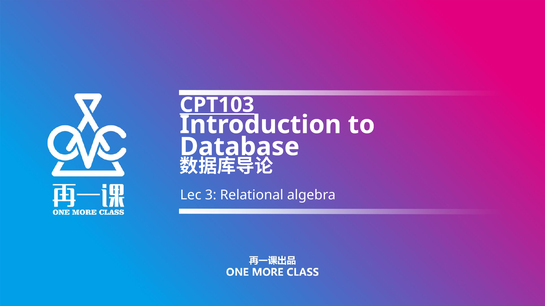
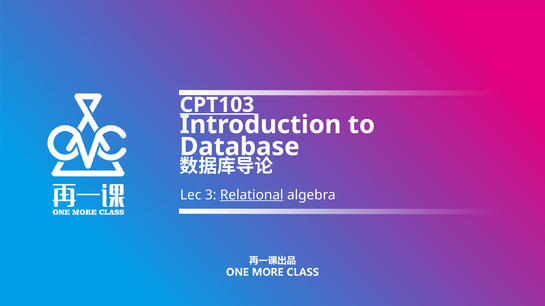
Relational underline: none -> present (252, 195)
